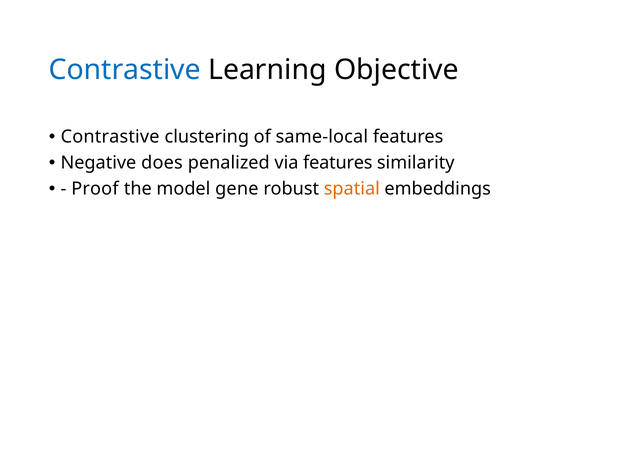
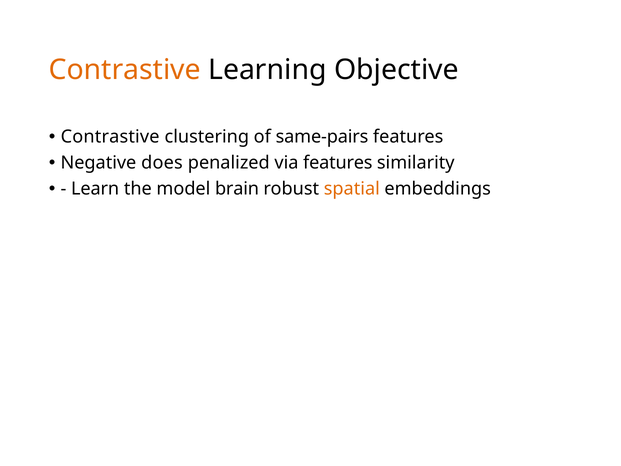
Contrastive colour: blue -> orange (125, 70)
same-local: same-local -> same-pairs (322, 137)
Proof: Proof -> Learn (95, 189)
gene: gene -> brain (237, 189)
